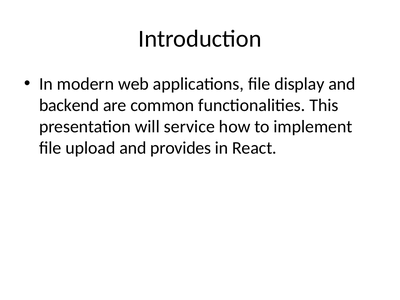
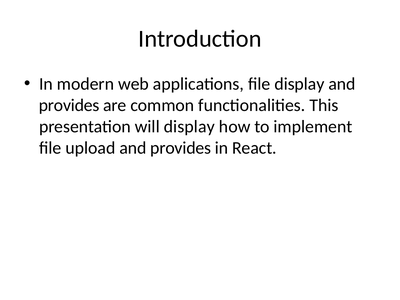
backend: backend -> provides (69, 105)
will service: service -> display (189, 127)
